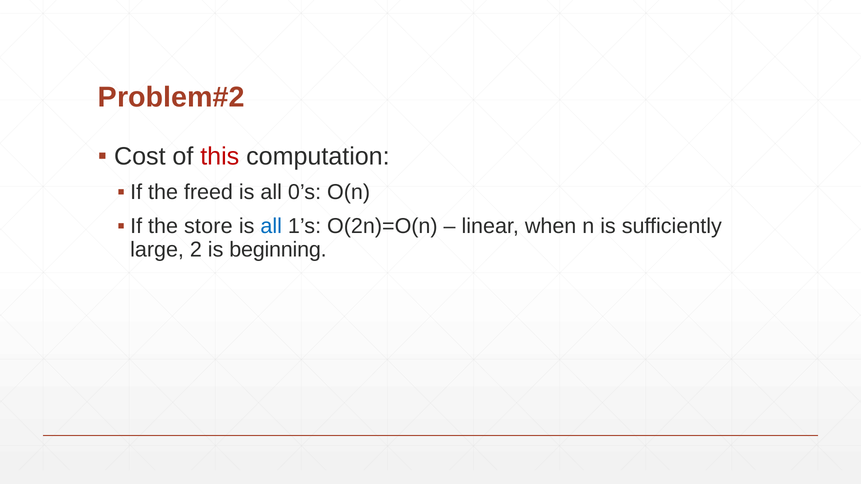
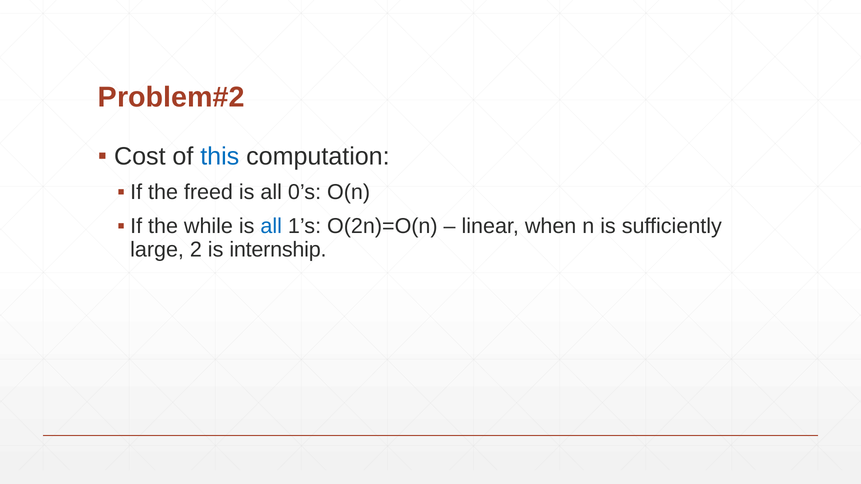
this colour: red -> blue (220, 157)
store: store -> while (208, 227)
beginning: beginning -> internship (278, 250)
